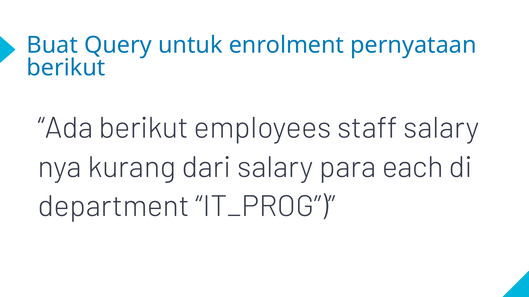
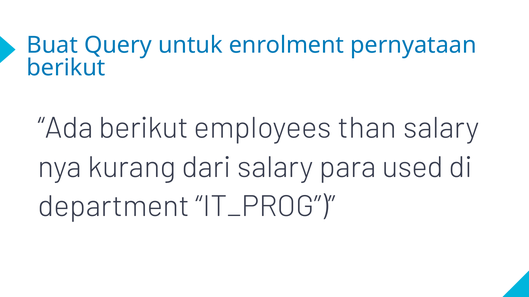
staff: staff -> than (367, 128)
each: each -> used (413, 168)
